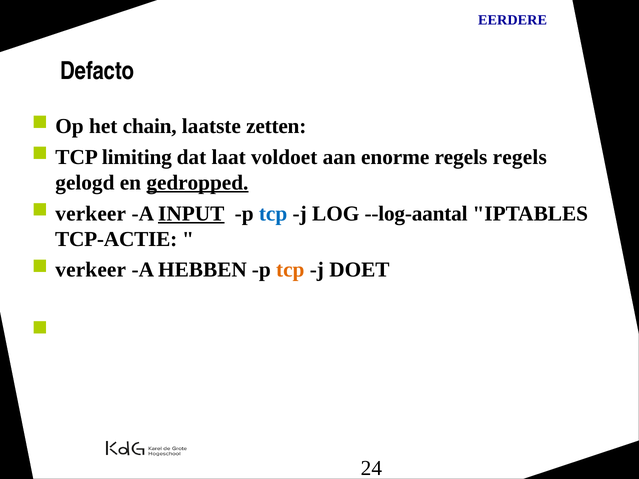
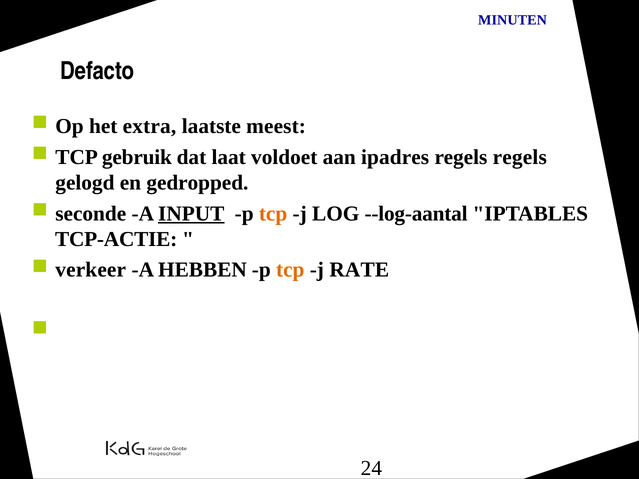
EERDERE: EERDERE -> MINUTEN (513, 20)
chain: chain -> extra (150, 126)
zetten: zetten -> meest (276, 126)
limiting: limiting -> gebruik (137, 157)
enorme: enorme -> ipadres (395, 157)
gedropped underline: present -> none (197, 183)
verkeer: verkeer -> seconde (91, 214)
tcp colour: blue -> orange (273, 214)
DOET: DOET -> RATE (359, 270)
